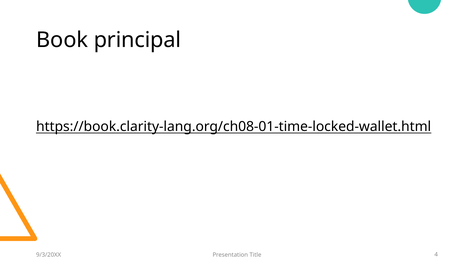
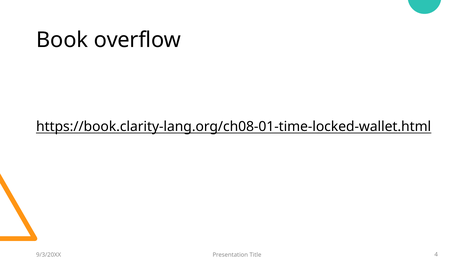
principal: principal -> overflow (137, 40)
